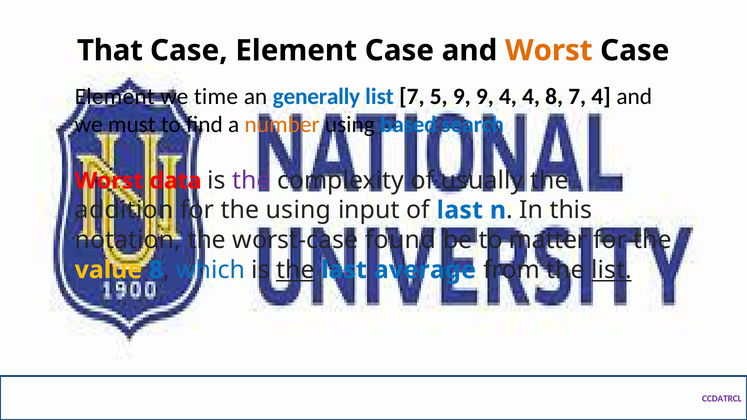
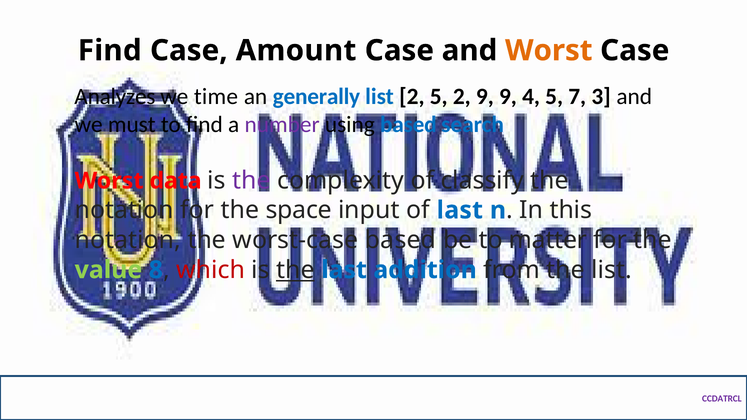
That: That -> Find (110, 51)
Case Element: Element -> Amount (296, 51)
Element: Element -> Analyzes (115, 97)
list 7: 7 -> 2 (412, 97)
5 9: 9 -> 2 (462, 97)
9 4: 4 -> 9 (508, 97)
4 8: 8 -> 5 (554, 97)
7 4: 4 -> 3 (601, 97)
number colour: orange -> purple (282, 125)
usually: usually -> classify (482, 180)
addition: addition -> notation (124, 210)
the using: using -> space (299, 210)
worst-case found: found -> based (401, 240)
value colour: yellow -> light green (108, 270)
which colour: blue -> red (211, 270)
average: average -> addition (425, 270)
list underline: present -> none (611, 270)
